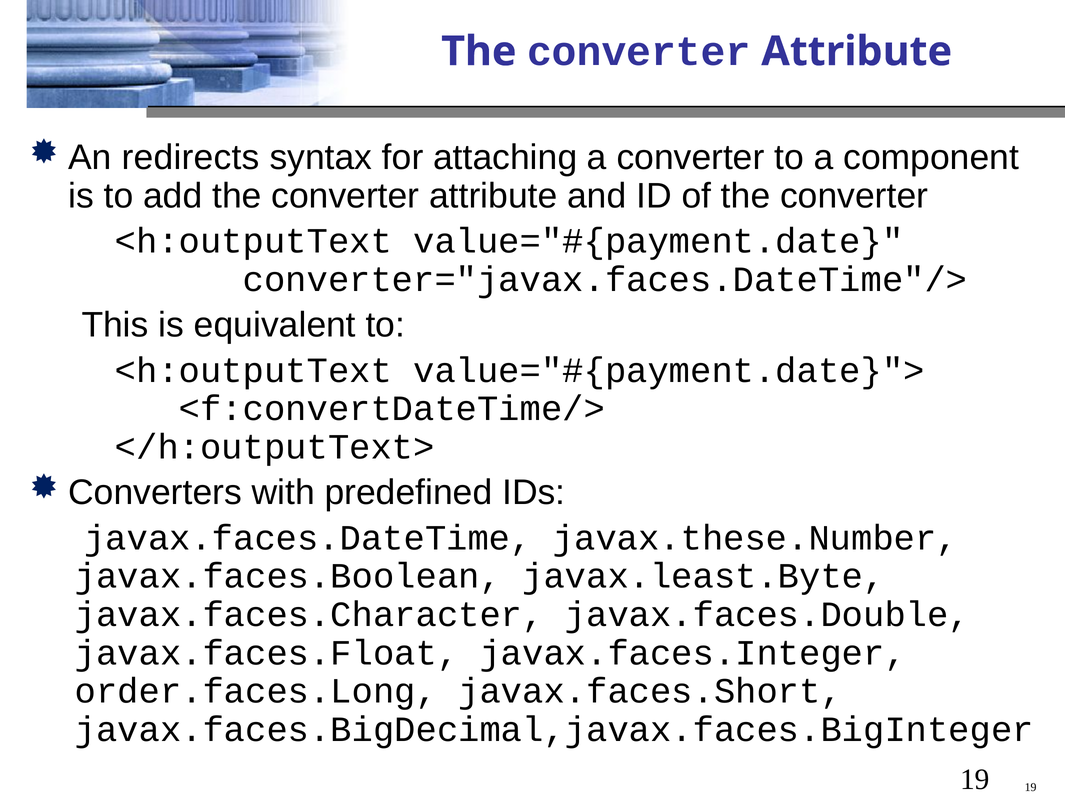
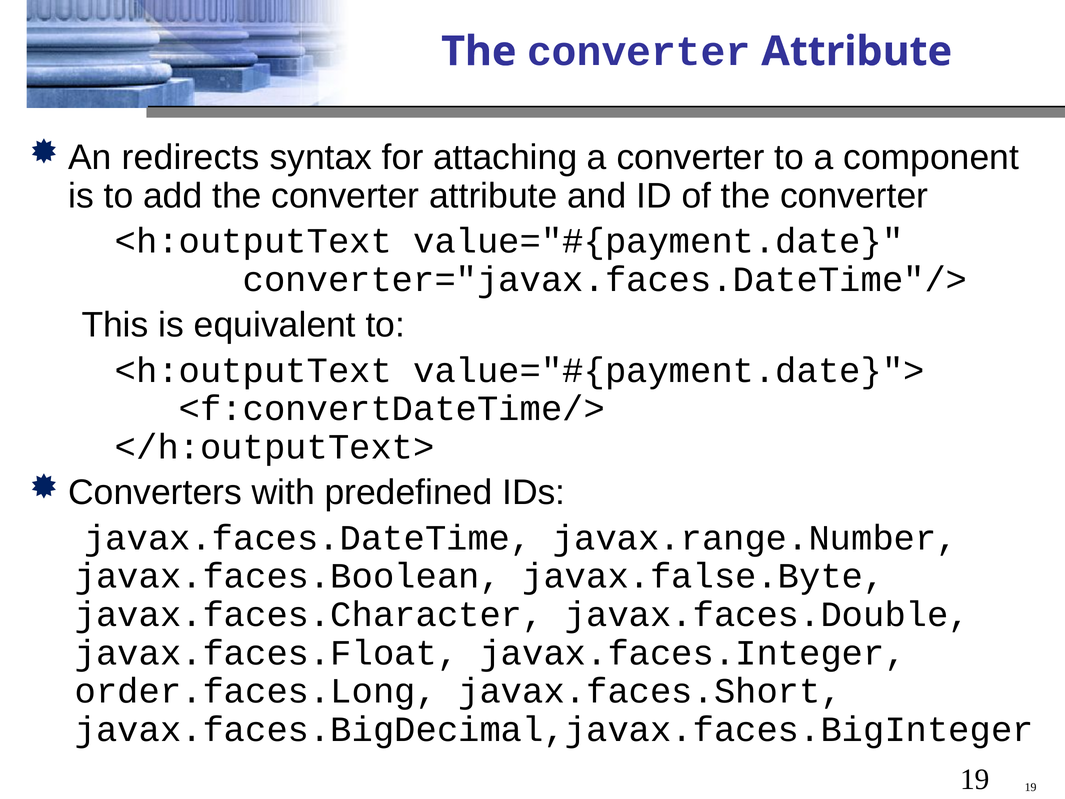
javax.these.Number: javax.these.Number -> javax.range.Number (755, 538)
javax.least.Byte: javax.least.Byte -> javax.false.Byte (703, 576)
